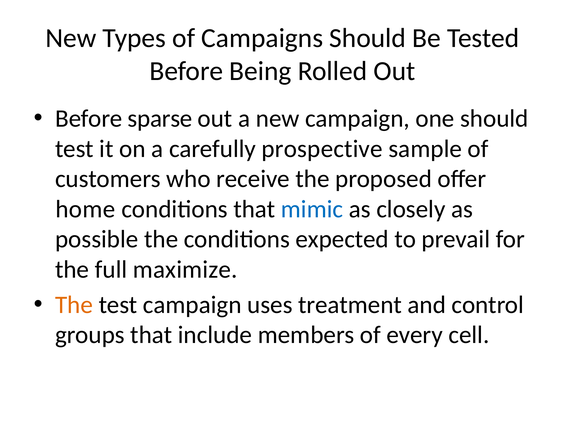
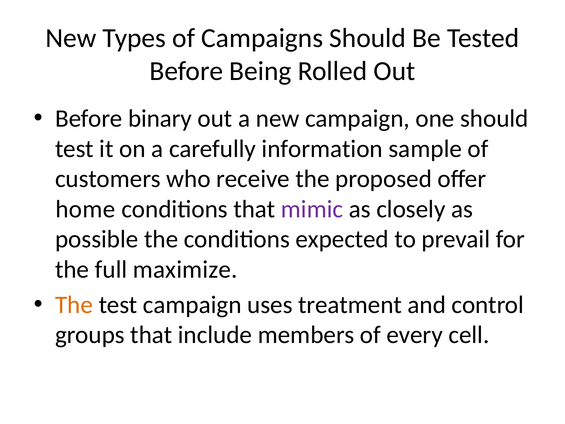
sparse: sparse -> binary (160, 119)
prospective: prospective -> information (322, 149)
mimic colour: blue -> purple (312, 209)
